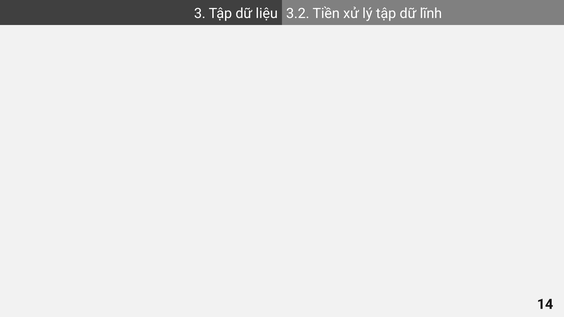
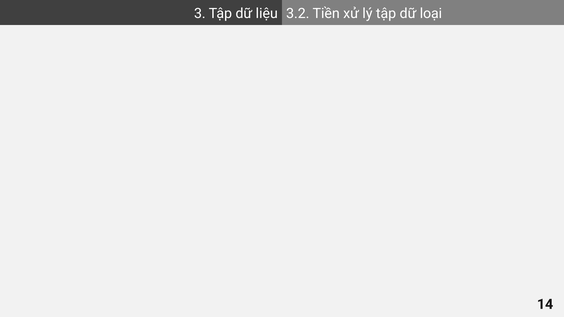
lĩnh: lĩnh -> loại (431, 13)
